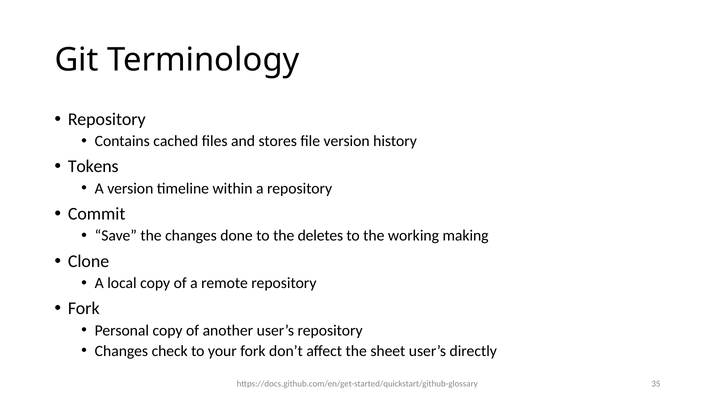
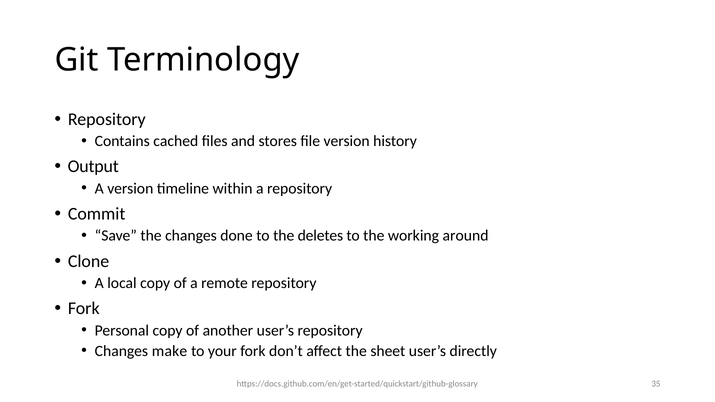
Tokens: Tokens -> Output (93, 167)
making: making -> around (466, 236)
check: check -> make (170, 351)
